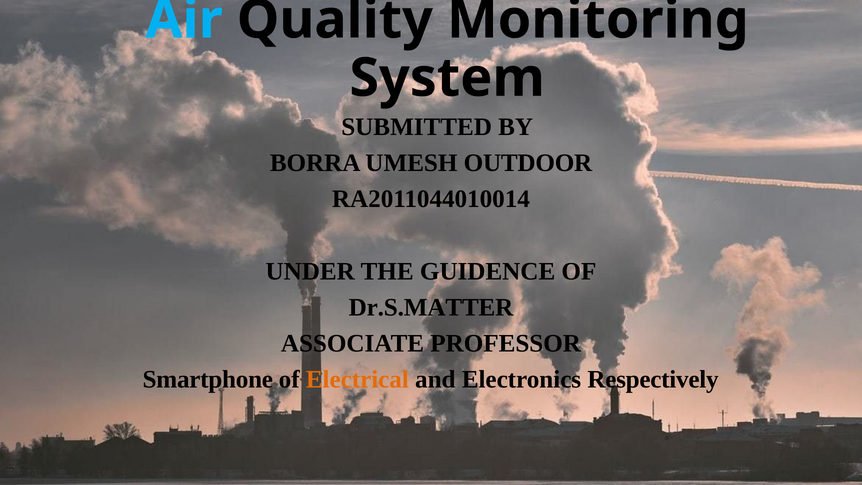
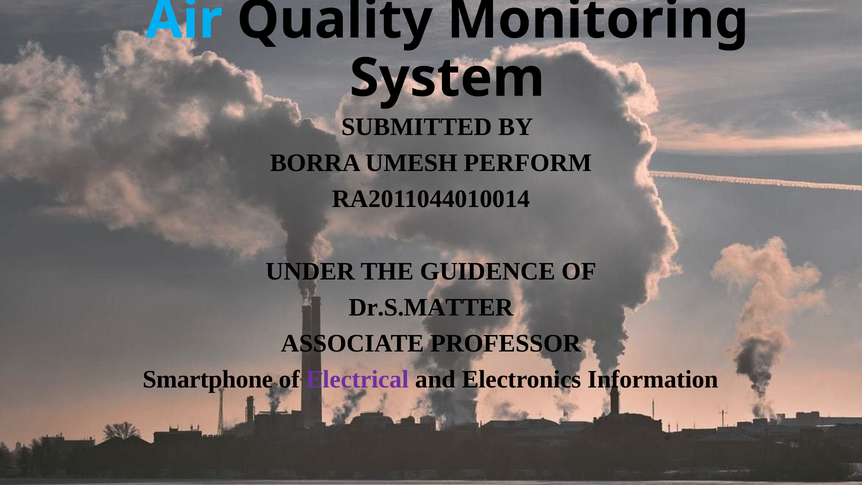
OUTDOOR: OUTDOOR -> PERFORM (528, 163)
Electrical colour: orange -> purple (357, 380)
Respectively: Respectively -> Information (653, 380)
